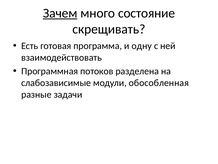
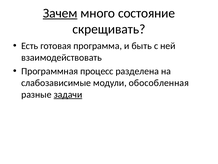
одну: одну -> быть (142, 46)
потоков: потоков -> процесс (97, 71)
задачи underline: none -> present (68, 94)
